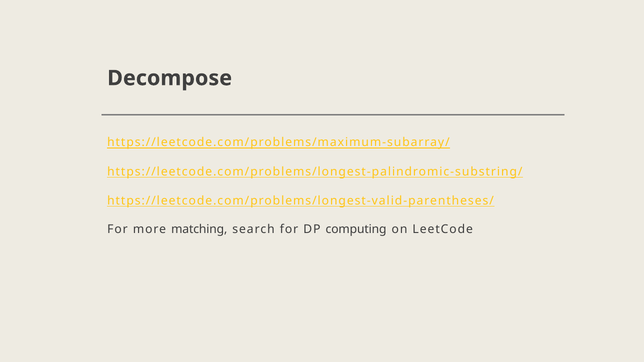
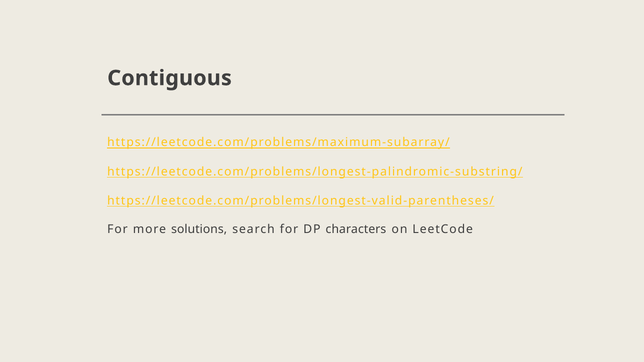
Decompose: Decompose -> Contiguous (170, 78)
matching: matching -> solutions (199, 229)
computing: computing -> characters (356, 229)
